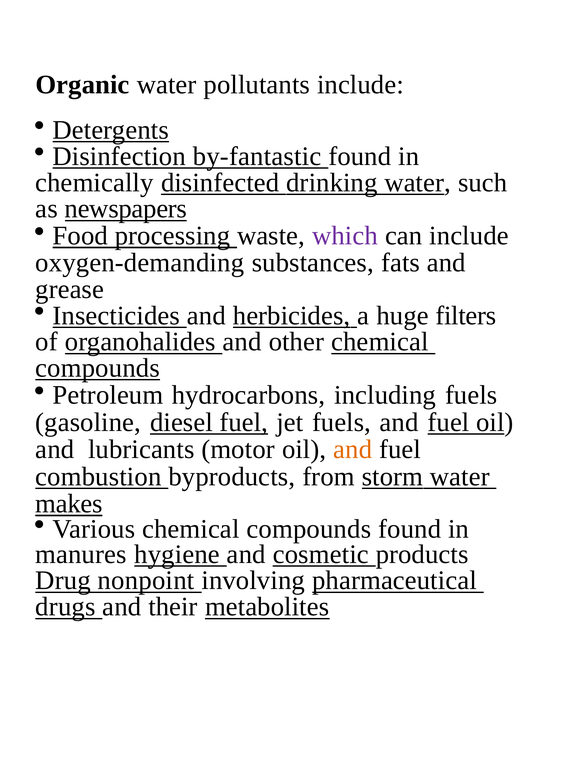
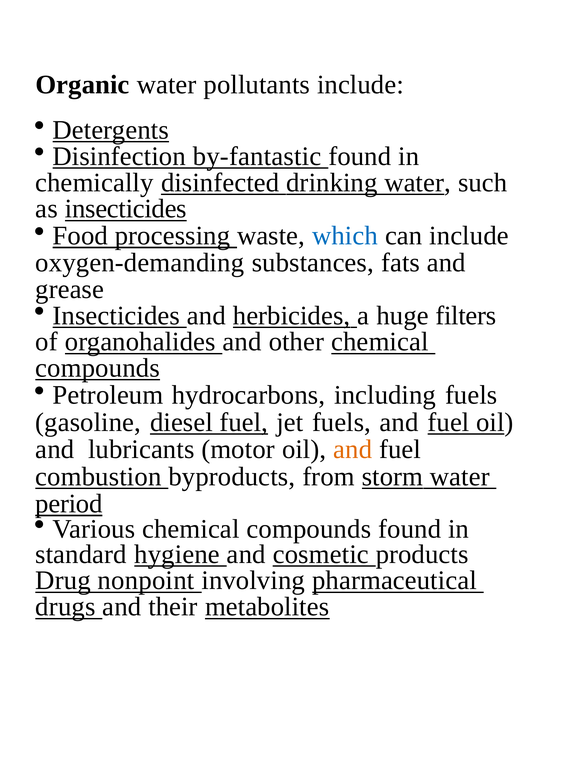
as newspapers: newspapers -> insecticides (126, 209)
which colour: purple -> blue (345, 236)
makes: makes -> period (69, 504)
manures: manures -> standard (81, 554)
